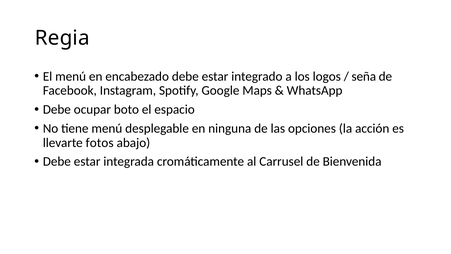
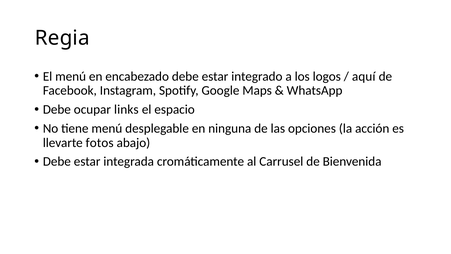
seña: seña -> aquí (364, 76)
boto: boto -> links (126, 109)
